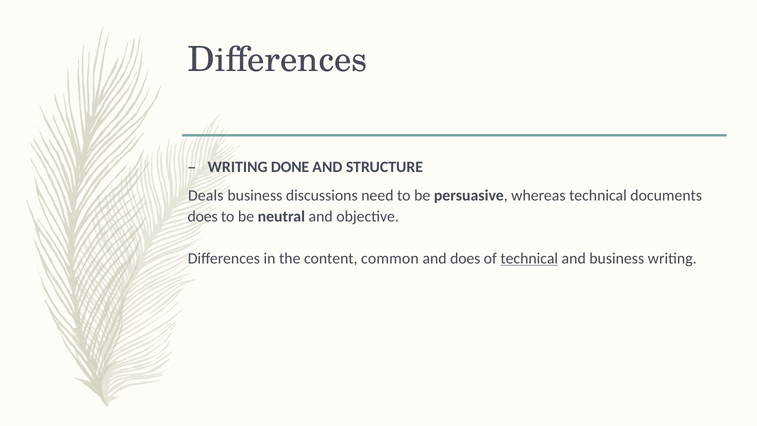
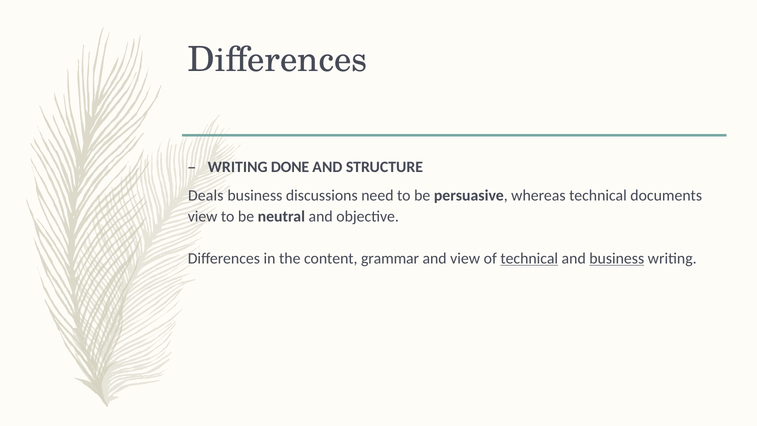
does: does -> view (203, 216)
common: common -> grammar (390, 258)
and does: does -> view (465, 258)
business underline: none -> present (617, 258)
